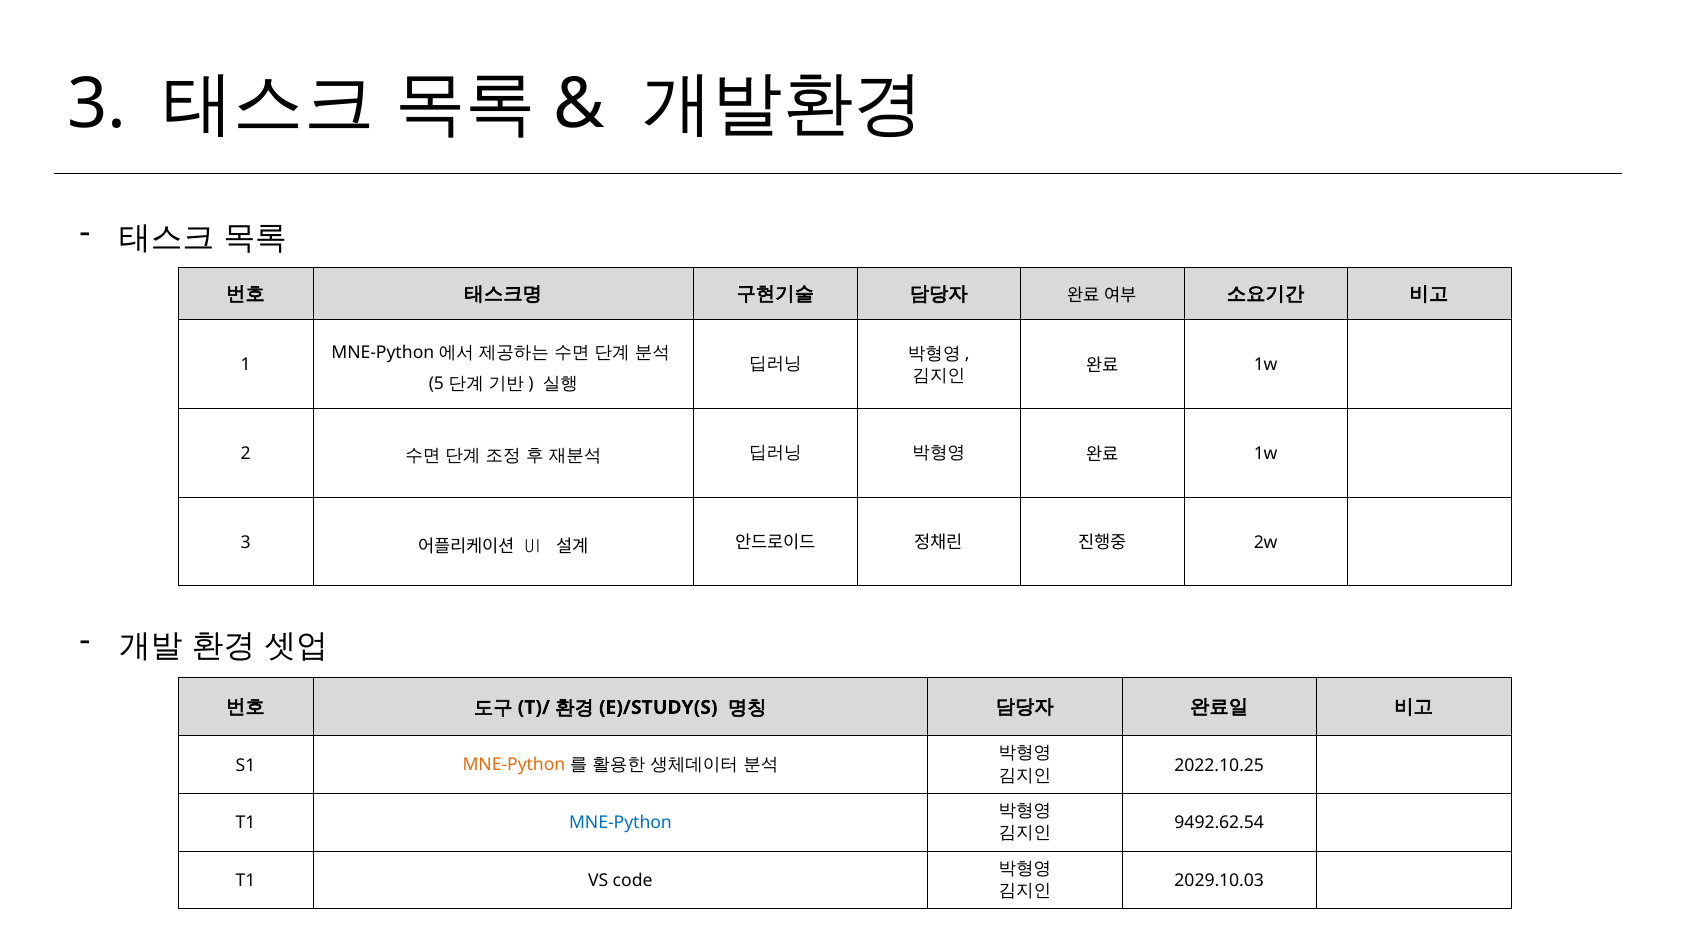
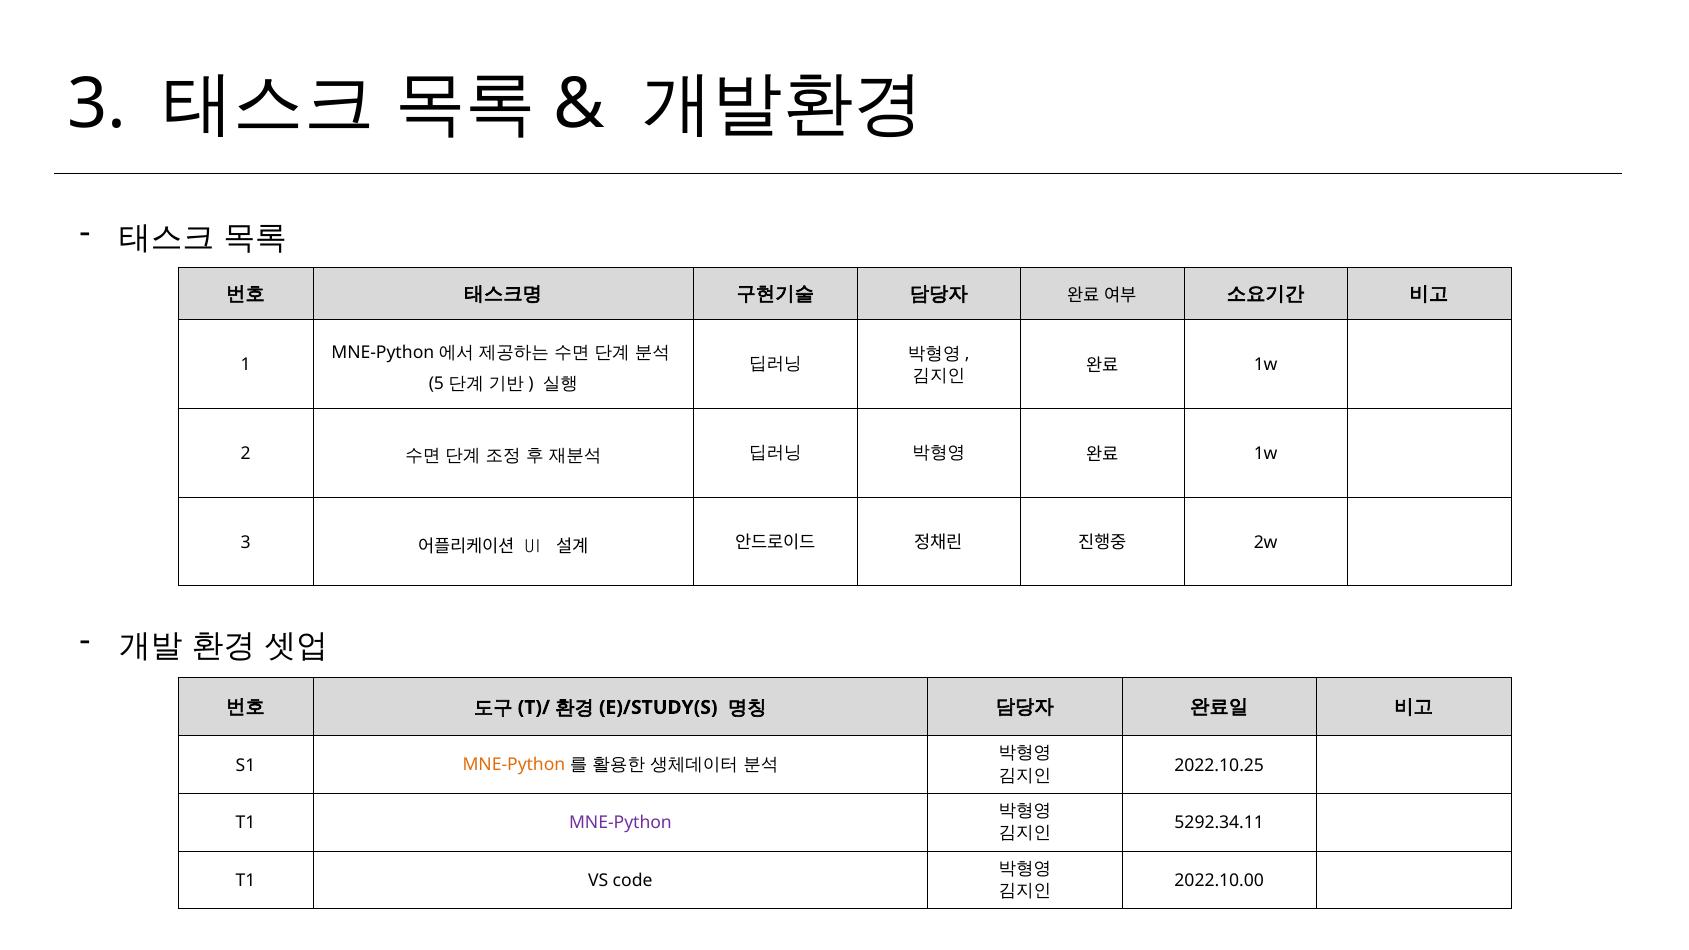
MNE-Python colour: blue -> purple (620, 823)
9492.62.54: 9492.62.54 -> 5292.34.11 (1219, 823)
2029.10.03: 2029.10.03 -> 2022.10.00 (1219, 881)
